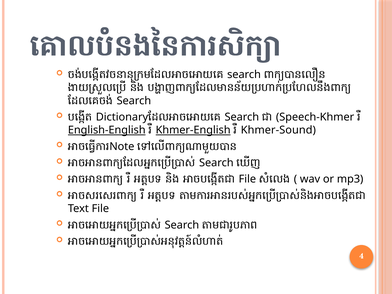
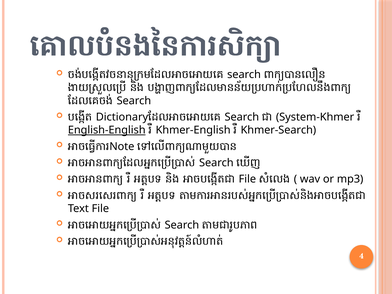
Speech-Khmer: Speech-Khmer -> System-Khmer (315, 117)
Khmer-English underline: present -> none (193, 130)
Khmer-Sound: Khmer-Sound -> Khmer-Search (278, 130)
